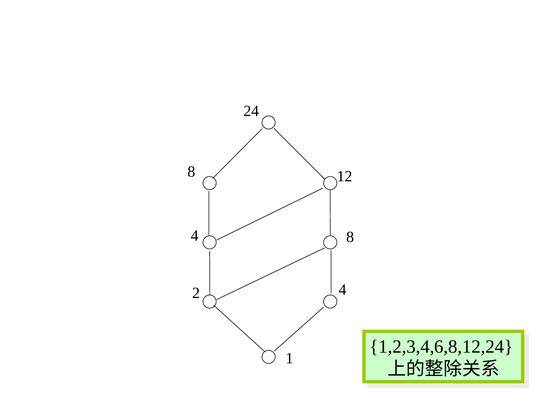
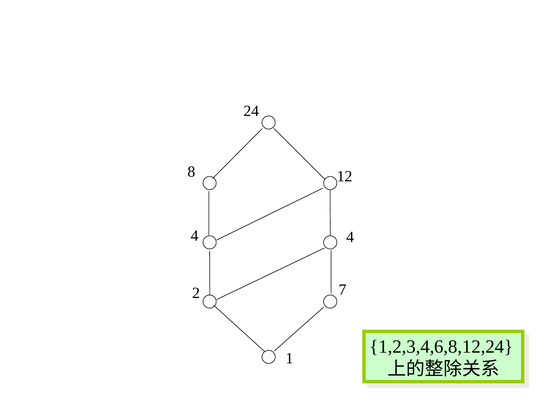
4 8: 8 -> 4 (350, 237)
2 4: 4 -> 7 (342, 290)
